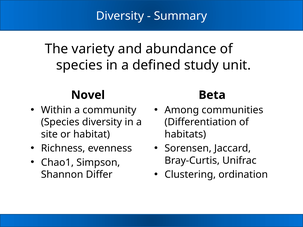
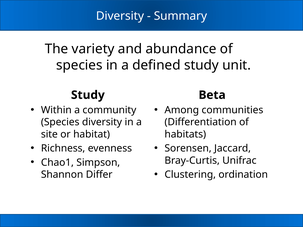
Novel: Novel -> Study (88, 95)
